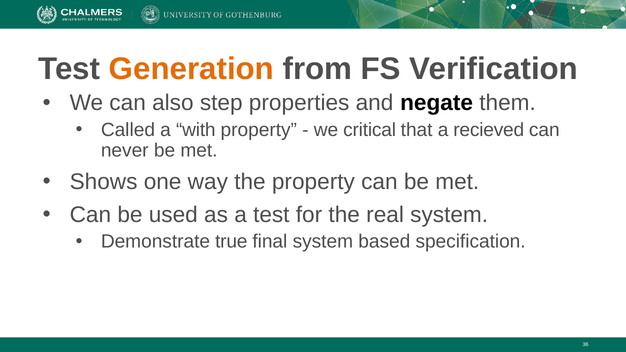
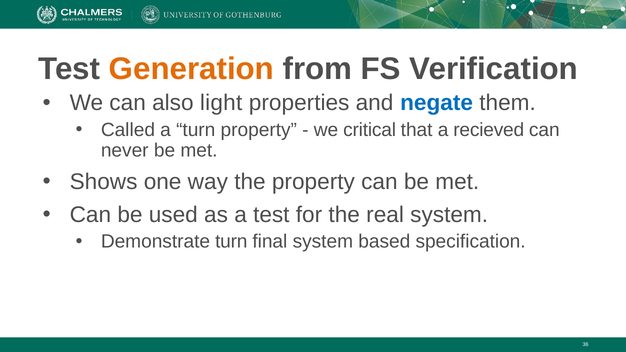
step: step -> light (221, 103)
negate colour: black -> blue (437, 103)
a with: with -> turn (196, 130)
Demonstrate true: true -> turn (231, 242)
